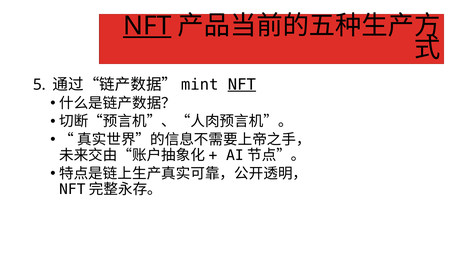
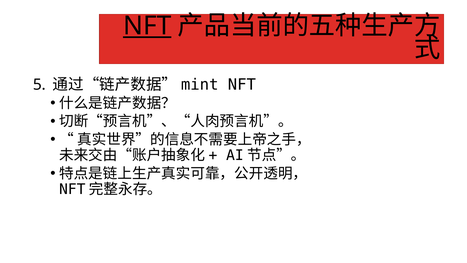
NFT underline: present -> none (242, 84)
